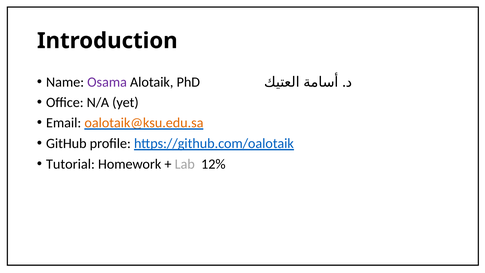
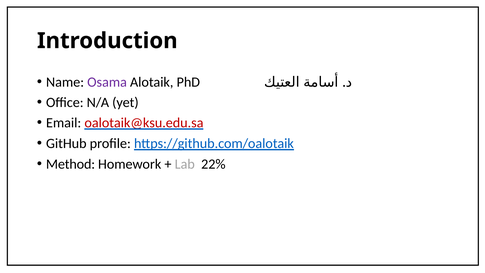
oalotaik@ksu.edu.sa colour: orange -> red (144, 123)
Tutorial: Tutorial -> Method (71, 164)
12%: 12% -> 22% (213, 164)
